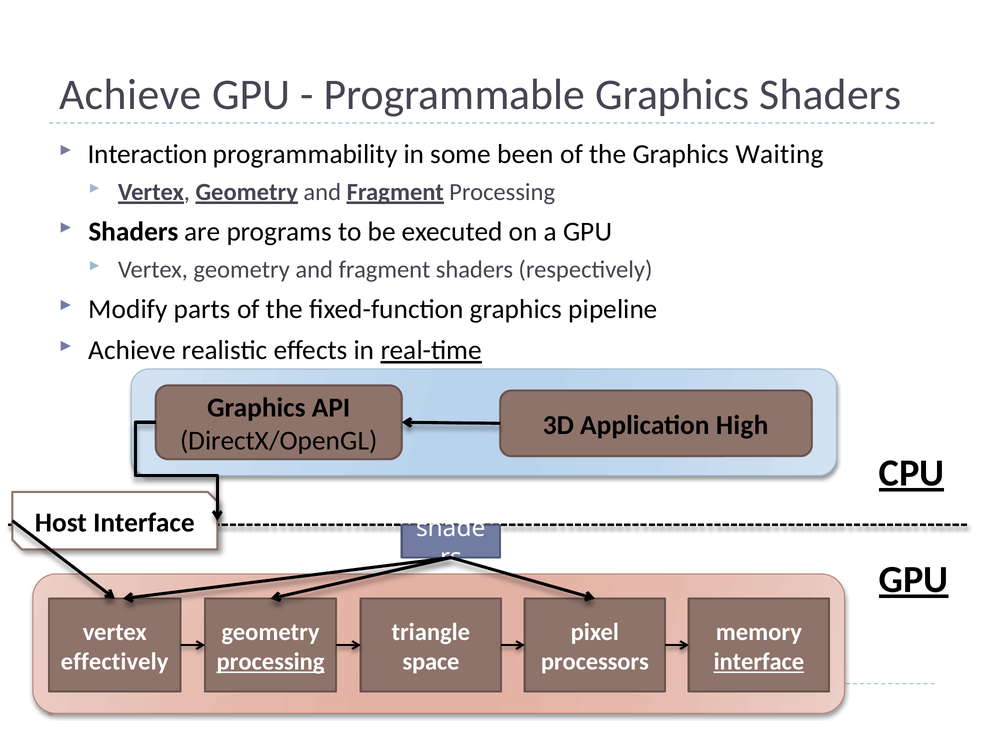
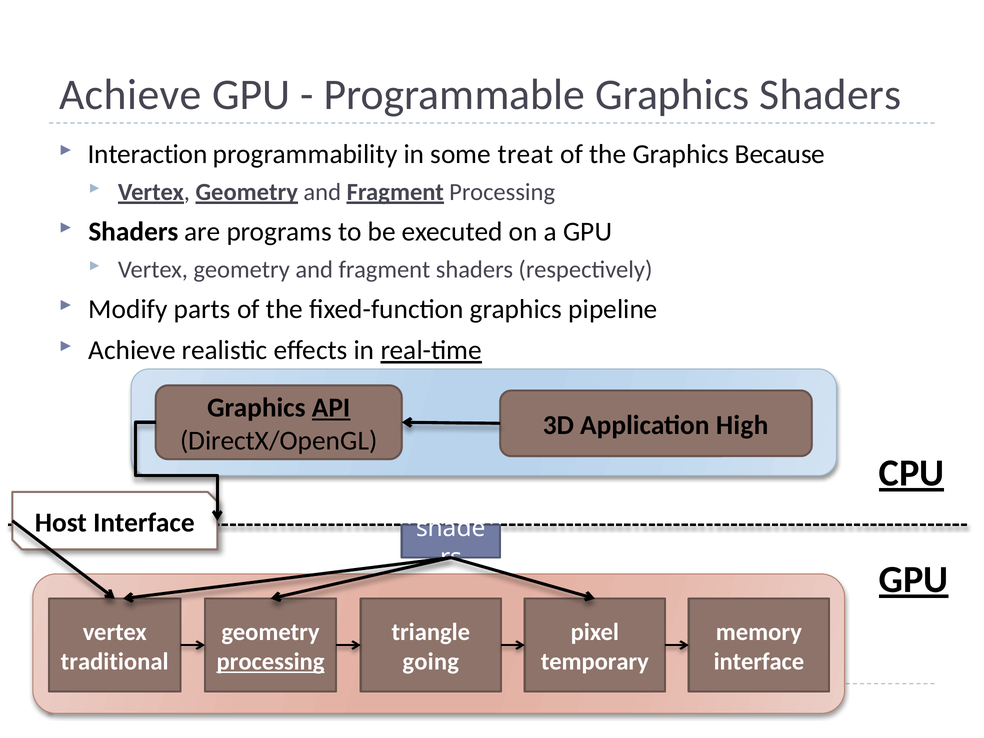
been: been -> treat (525, 154)
Waiting: Waiting -> Because (780, 154)
API underline: none -> present (331, 408)
effectively: effectively -> traditional (115, 662)
space: space -> going (431, 662)
processors: processors -> temporary (595, 662)
interface underline: present -> none (759, 662)
